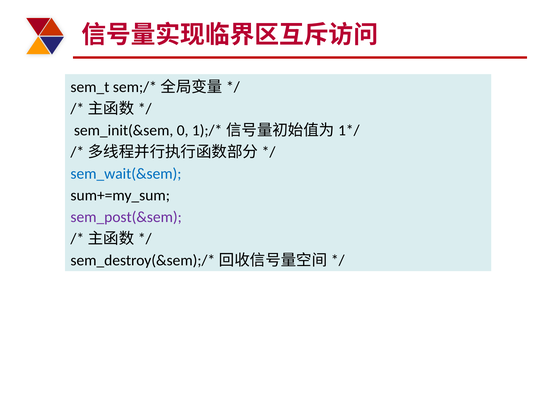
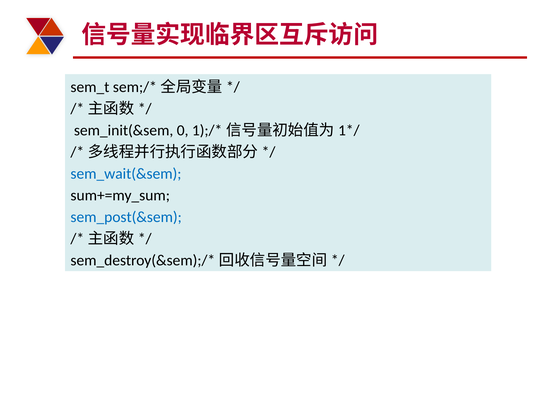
sem_post(&sem colour: purple -> blue (126, 217)
